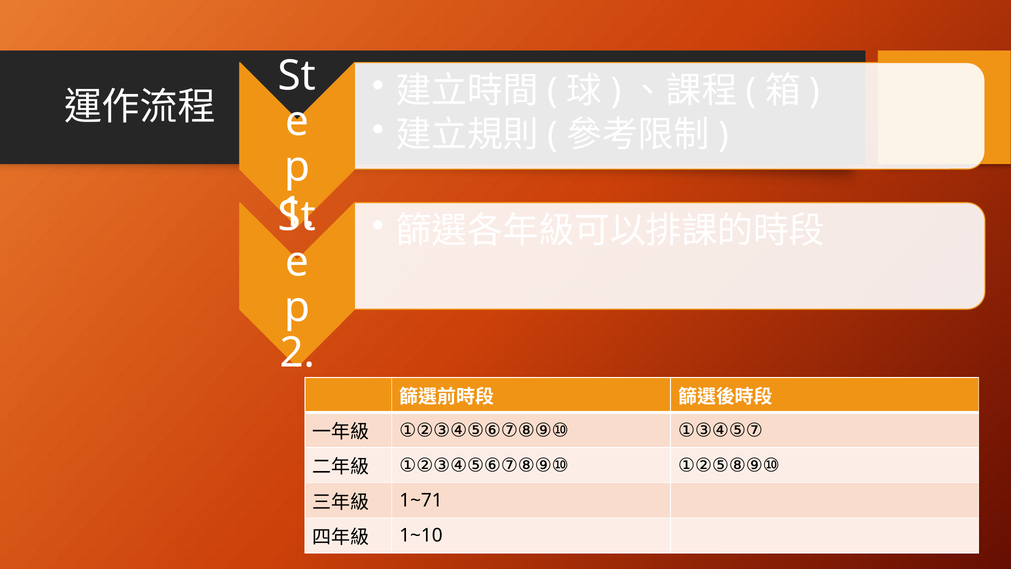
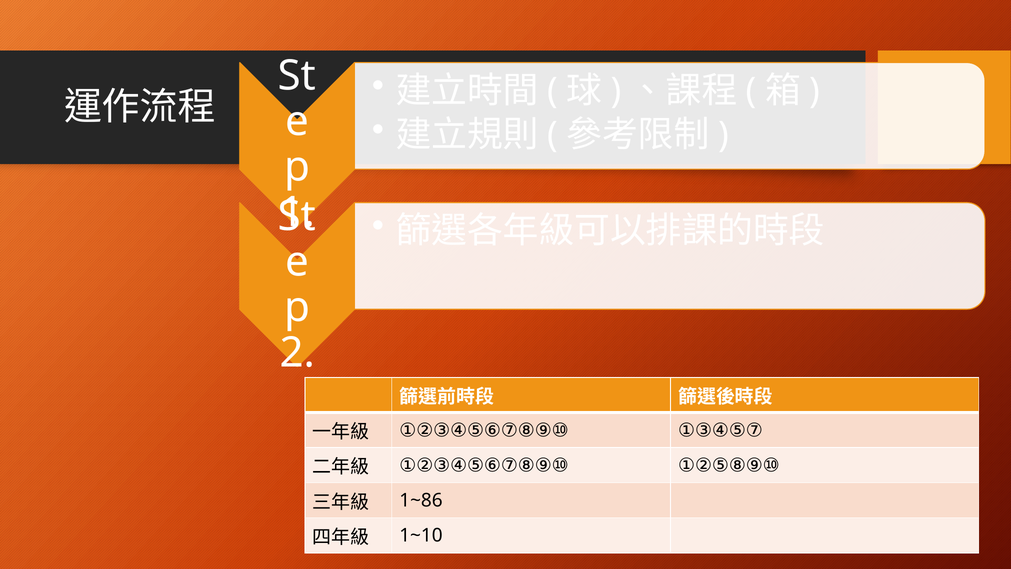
1~71: 1~71 -> 1~86 (421, 500)
